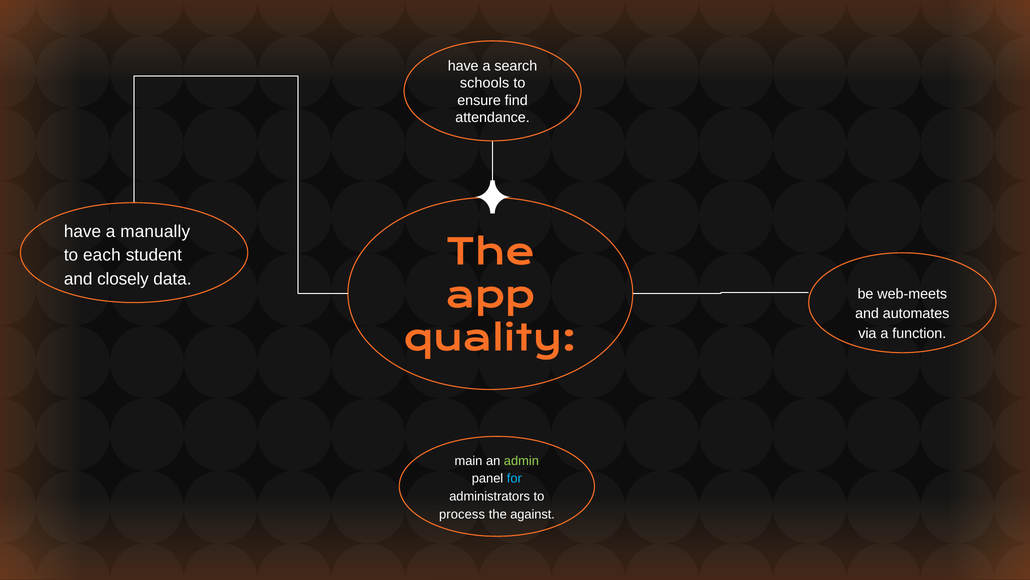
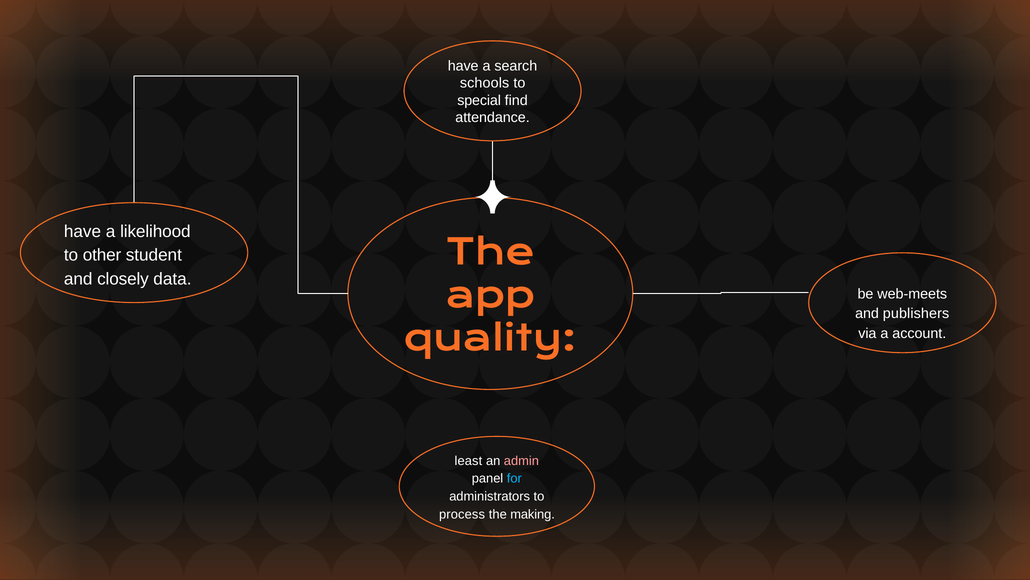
ensure: ensure -> special (479, 100)
manually: manually -> likelihood (155, 231)
each: each -> other (102, 255)
automates: automates -> publishers (916, 313)
function: function -> account (919, 333)
main: main -> least (468, 460)
admin colour: light green -> pink (521, 460)
against: against -> making (533, 514)
